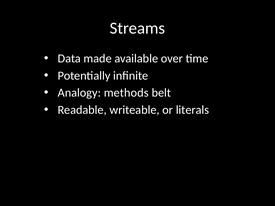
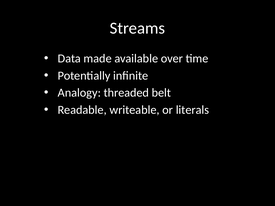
methods: methods -> threaded (126, 93)
